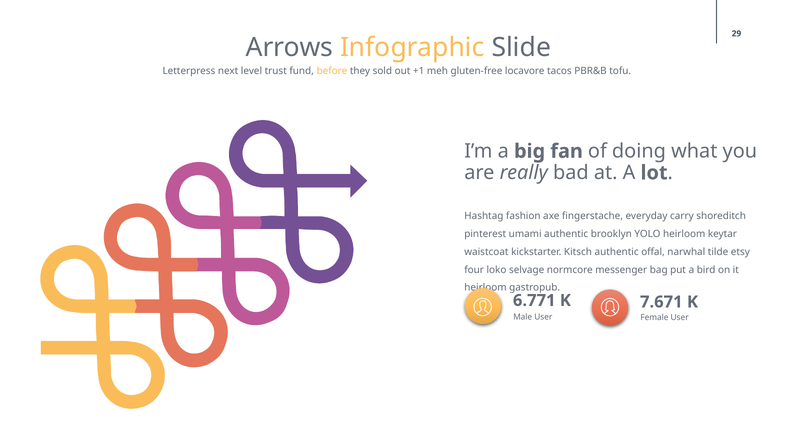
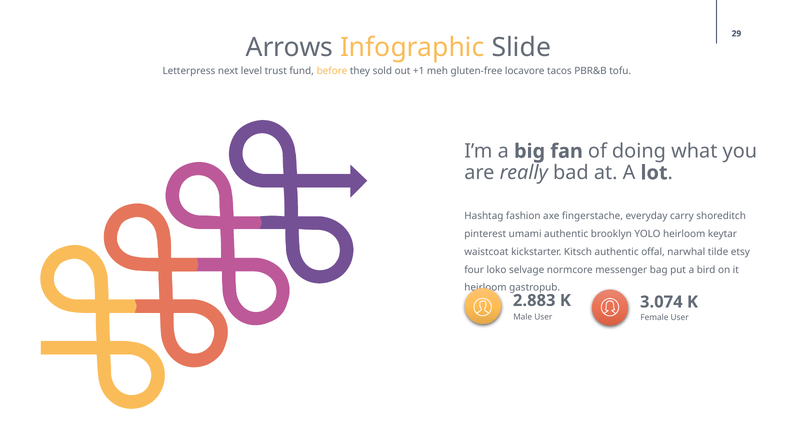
6.771: 6.771 -> 2.883 (534, 300)
7.671: 7.671 -> 3.074 (661, 302)
